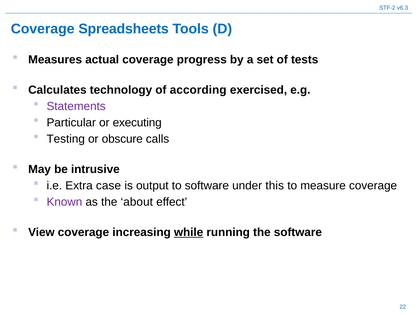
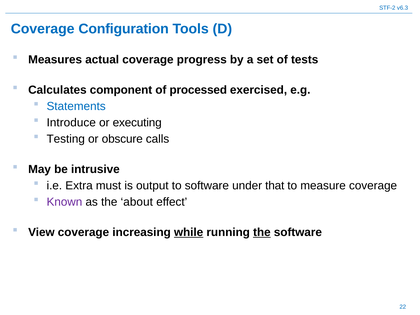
Spreadsheets: Spreadsheets -> Configuration (124, 29)
technology: technology -> component (121, 90)
according: according -> processed (198, 90)
Statements colour: purple -> blue (76, 106)
Particular: Particular -> Introduce (71, 123)
case: case -> must (109, 186)
this: this -> that (275, 186)
the underline: none -> present (262, 232)
